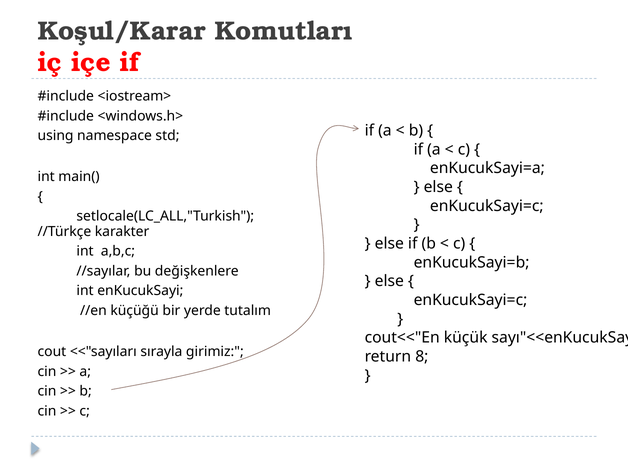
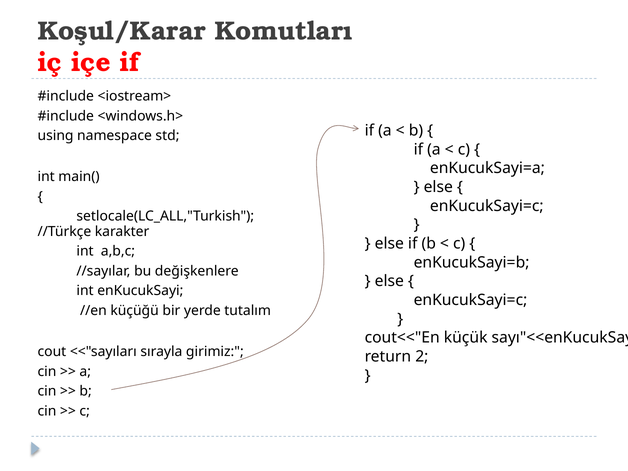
8: 8 -> 2 (422, 357)
